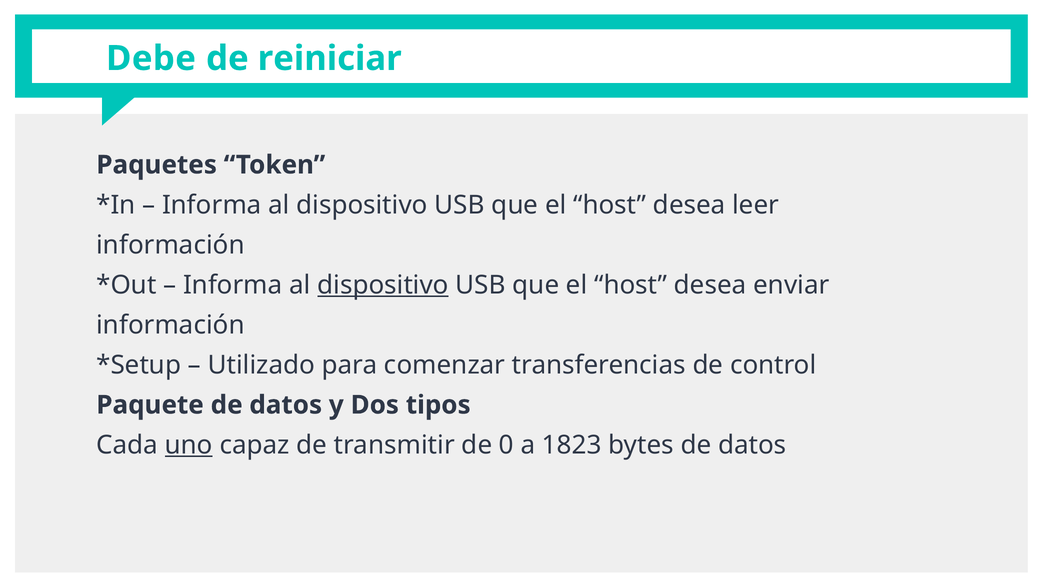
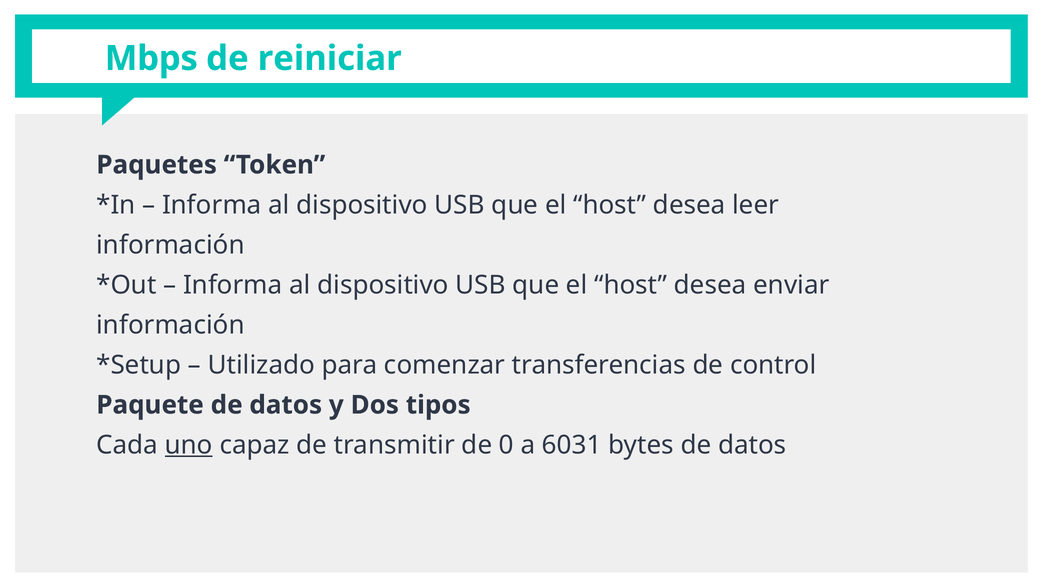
Debe: Debe -> Mbps (151, 58)
dispositivo underline: present -> none (383, 285)
1823: 1823 -> 6031 (572, 445)
